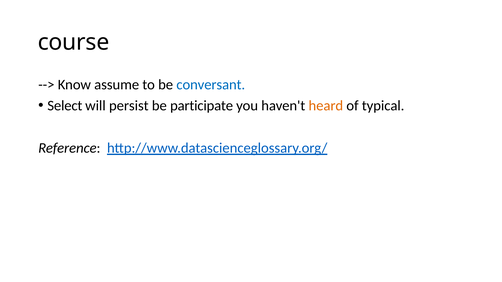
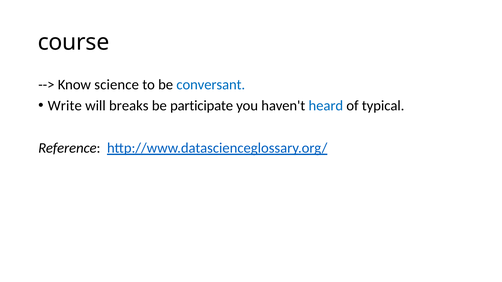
assume: assume -> science (117, 85)
Select: Select -> Write (65, 106)
persist: persist -> breaks (129, 106)
heard colour: orange -> blue (326, 106)
